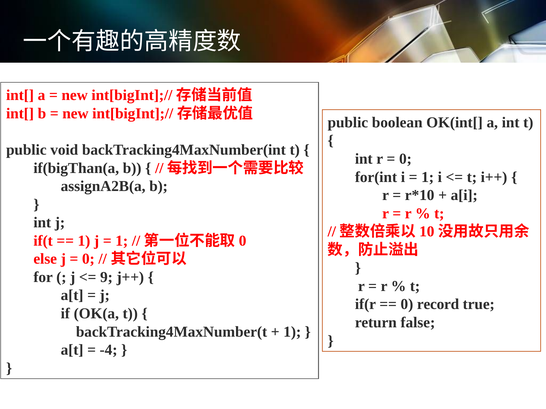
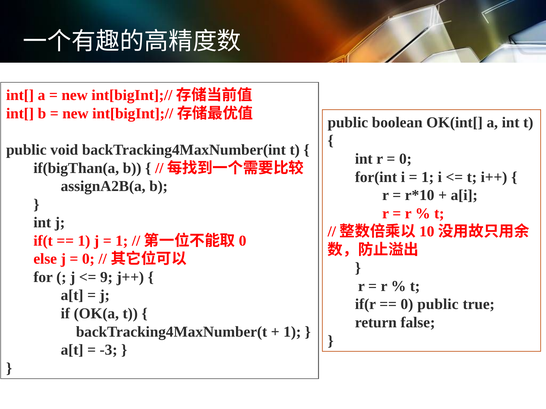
0 record: record -> public (438, 305)
-4: -4 -> -3 (109, 350)
